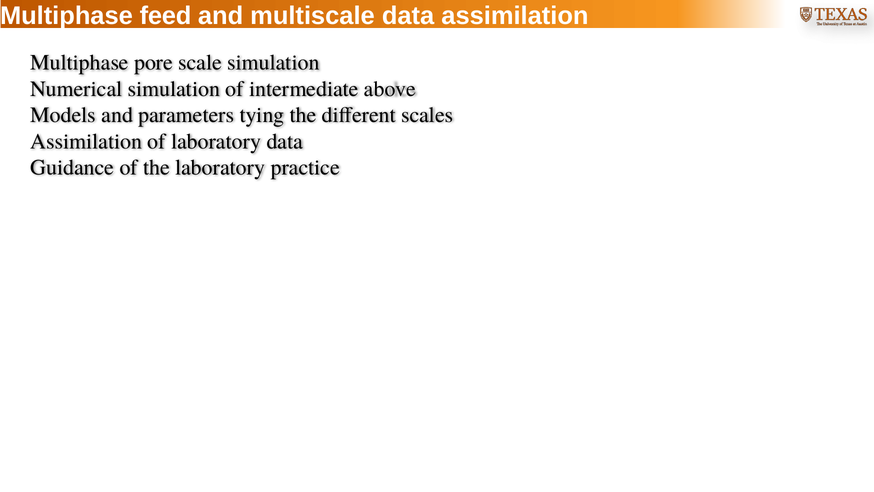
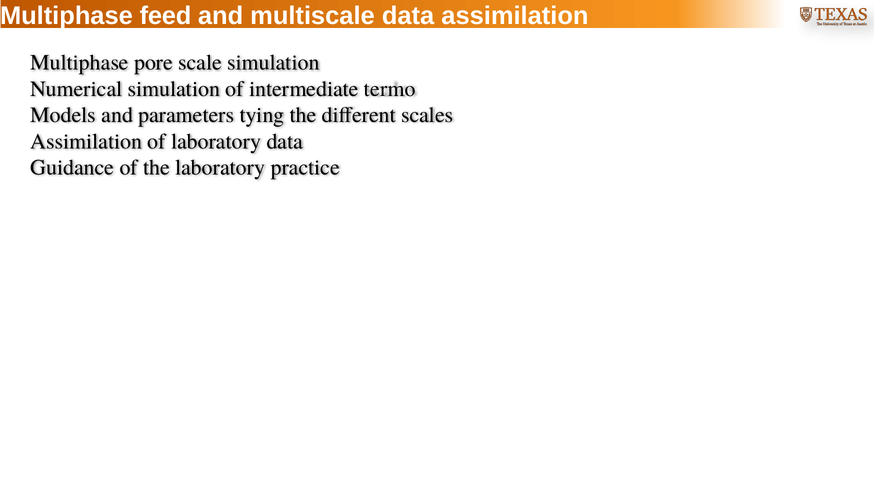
above: above -> termo (390, 89)
